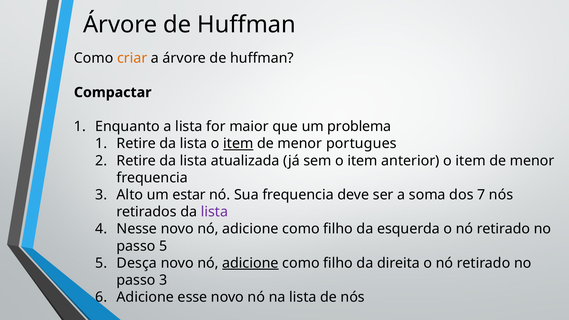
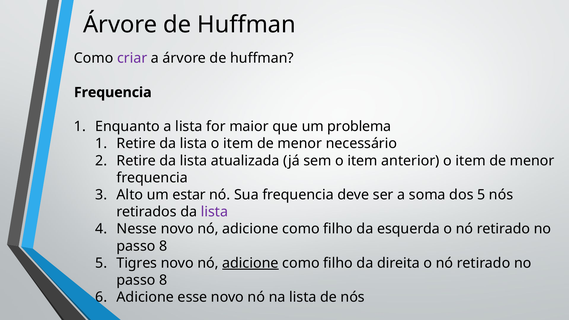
criar colour: orange -> purple (132, 58)
Compactar: Compactar -> Frequencia (113, 92)
item underline: present -> none (238, 144)
portugues: portugues -> necessário (361, 144)
dos 7: 7 -> 5 (481, 195)
5: 5 -> 8 (163, 246)
Desça: Desça -> Tigres (137, 263)
3: 3 -> 8 (163, 280)
